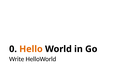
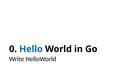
Hello colour: orange -> blue (31, 49)
